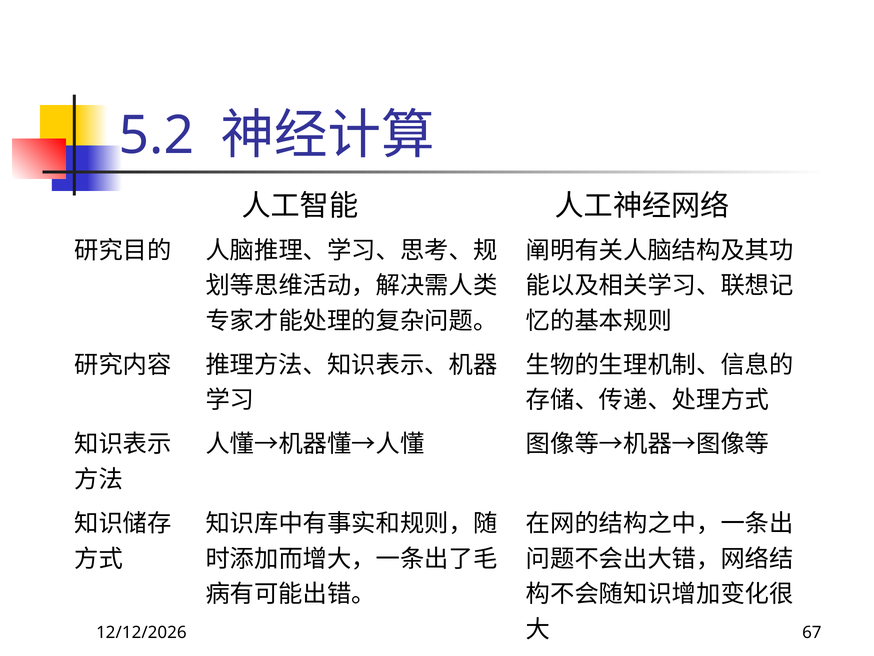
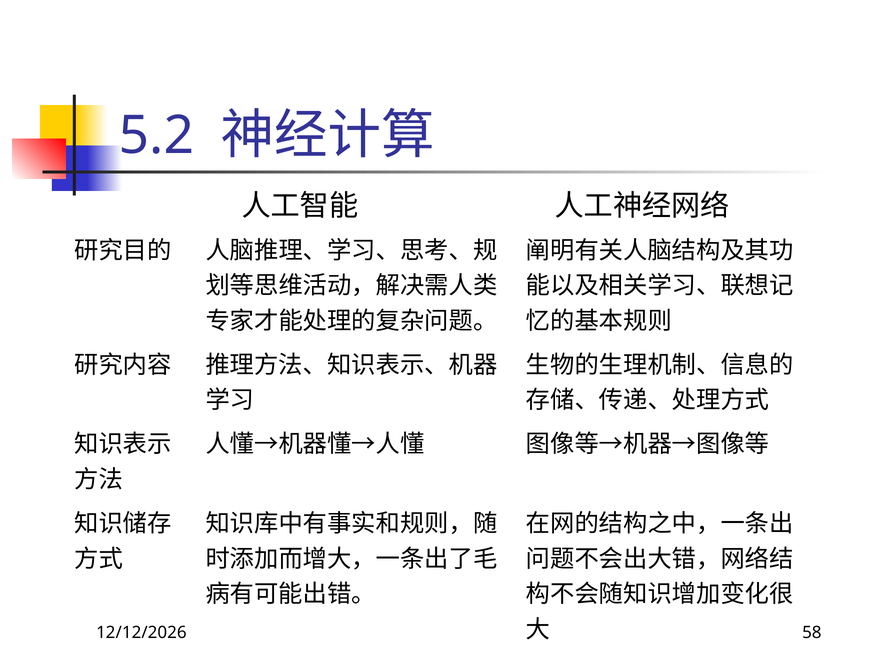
67: 67 -> 58 (812, 632)
